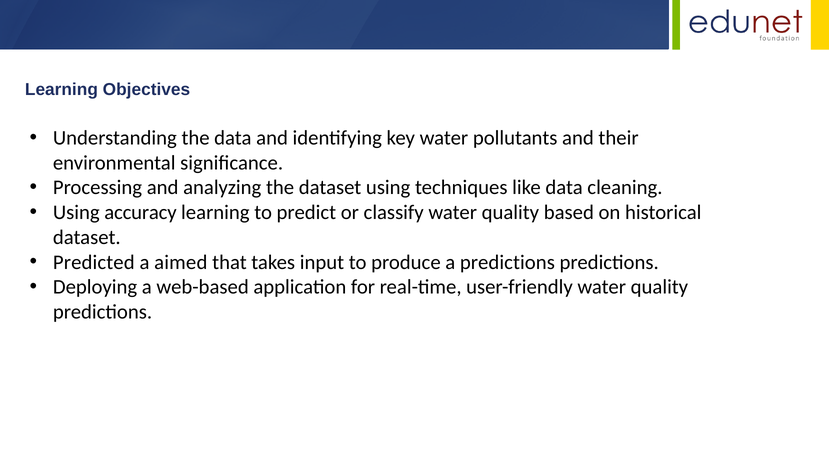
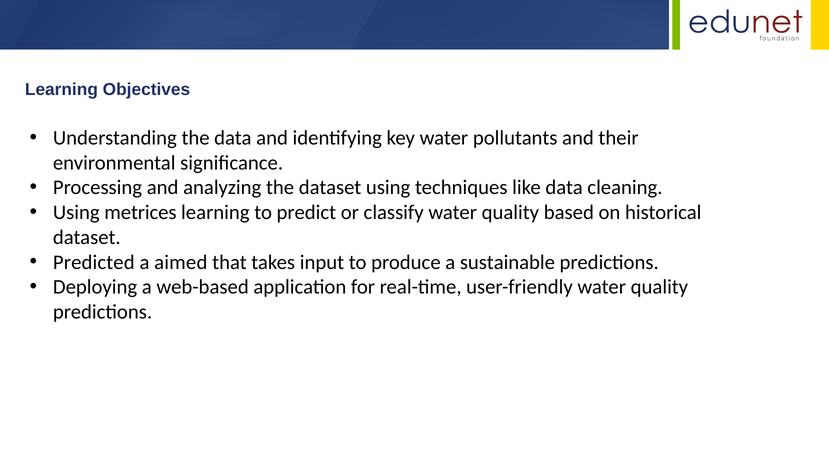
accuracy: accuracy -> metrices (140, 213)
a predictions: predictions -> sustainable (507, 262)
